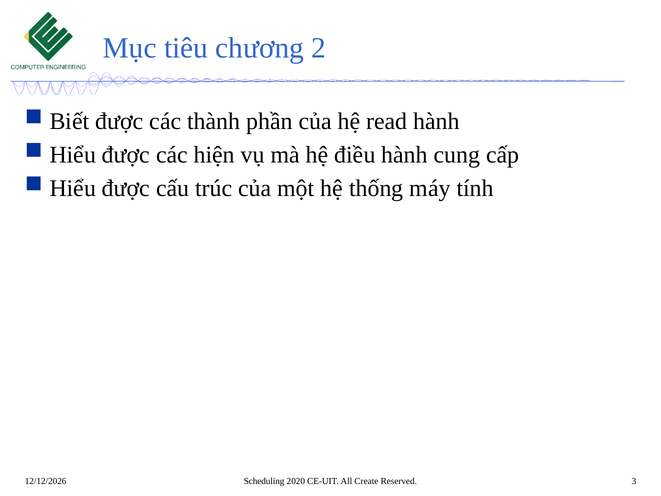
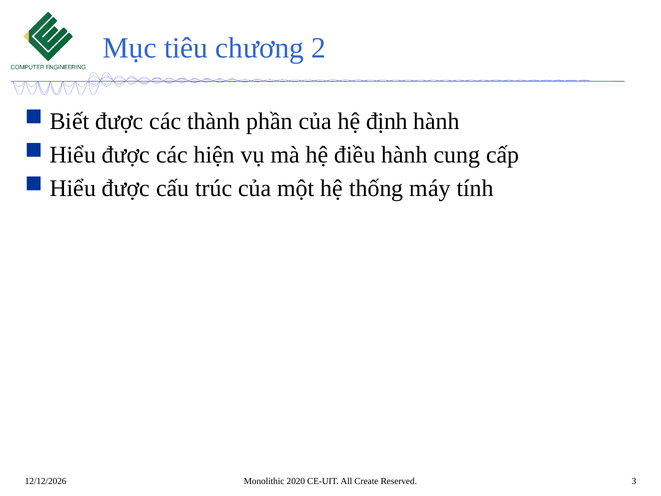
read: read -> định (387, 121)
Scheduling: Scheduling -> Monolithic (264, 481)
